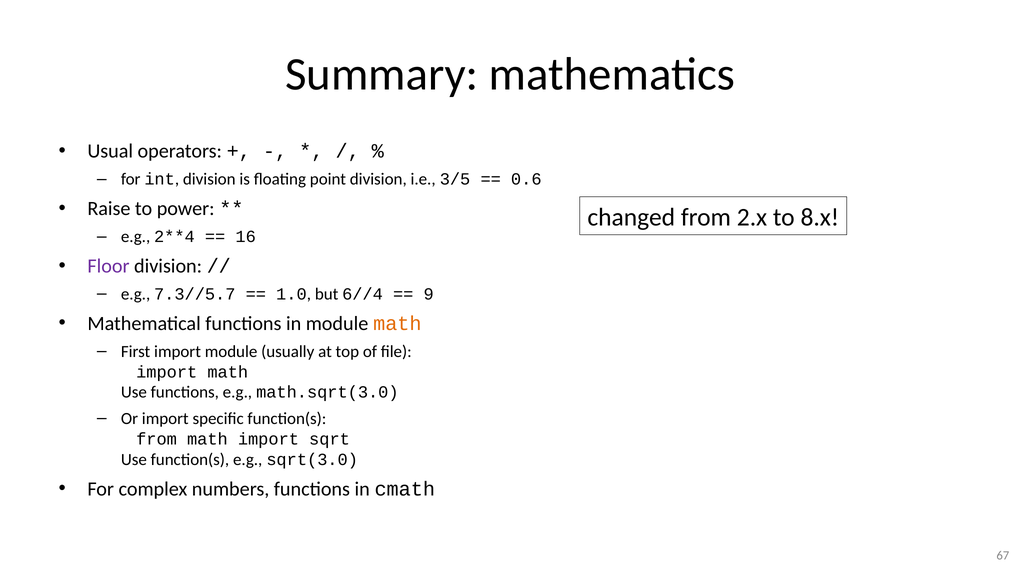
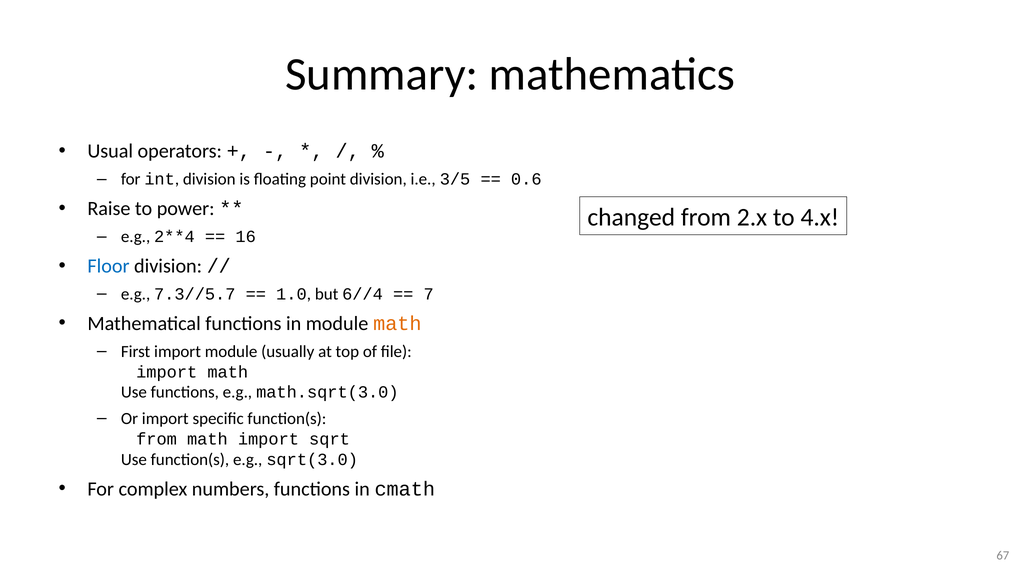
8.x: 8.x -> 4.x (820, 218)
Floor colour: purple -> blue (108, 266)
9: 9 -> 7 (429, 294)
